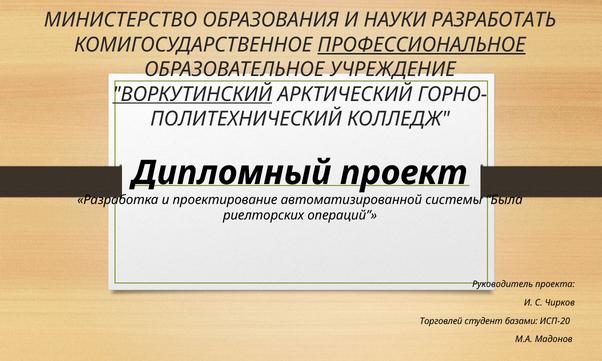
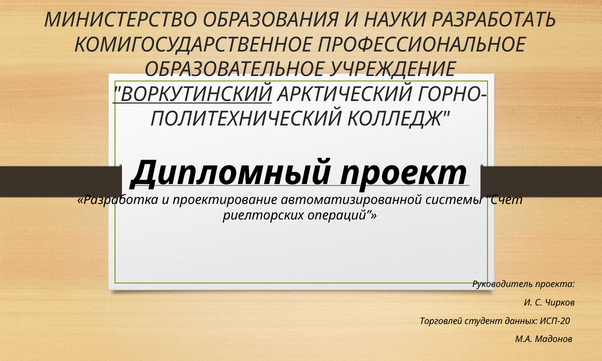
ПРОФЕССИОНАЛЬНОЕ underline: present -> none (422, 45)
Была: Была -> Счет (504, 200)
базами: базами -> данных (521, 321)
